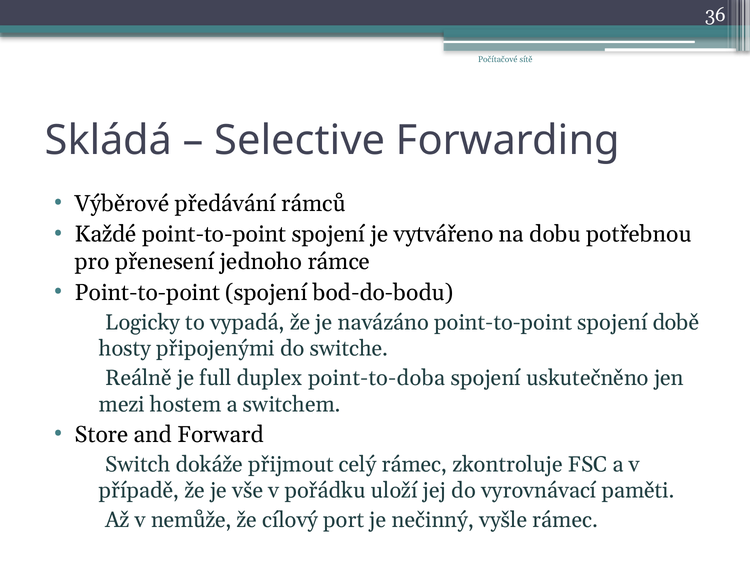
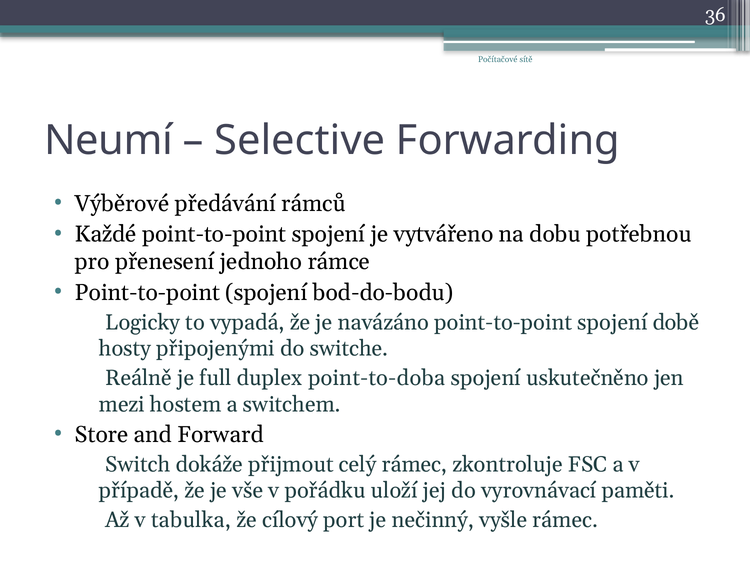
Skládá: Skládá -> Neumí (109, 140)
nemůže: nemůže -> tabulka (191, 520)
